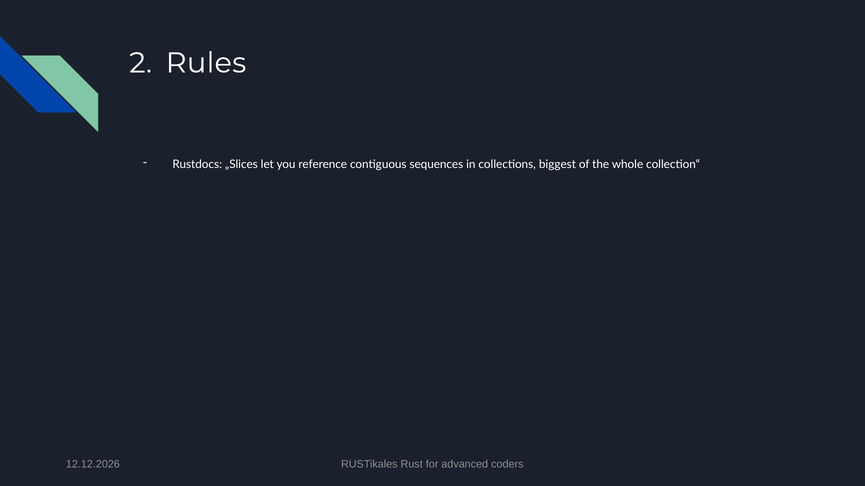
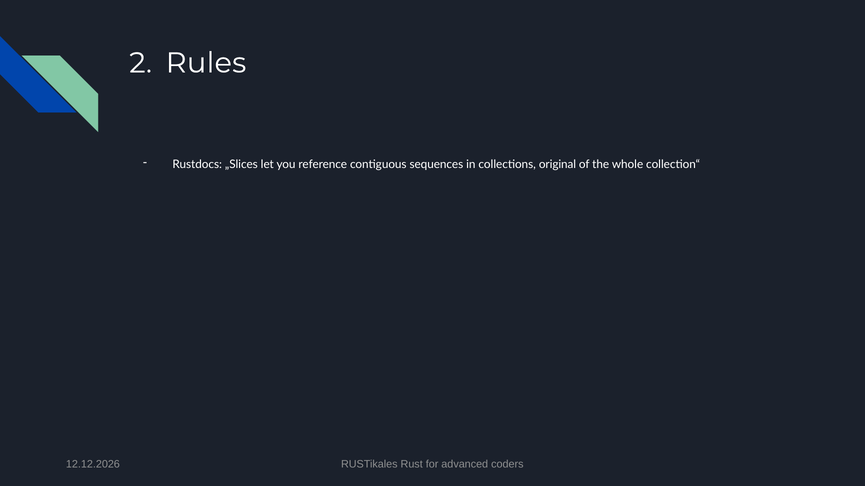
biggest: biggest -> original (557, 165)
